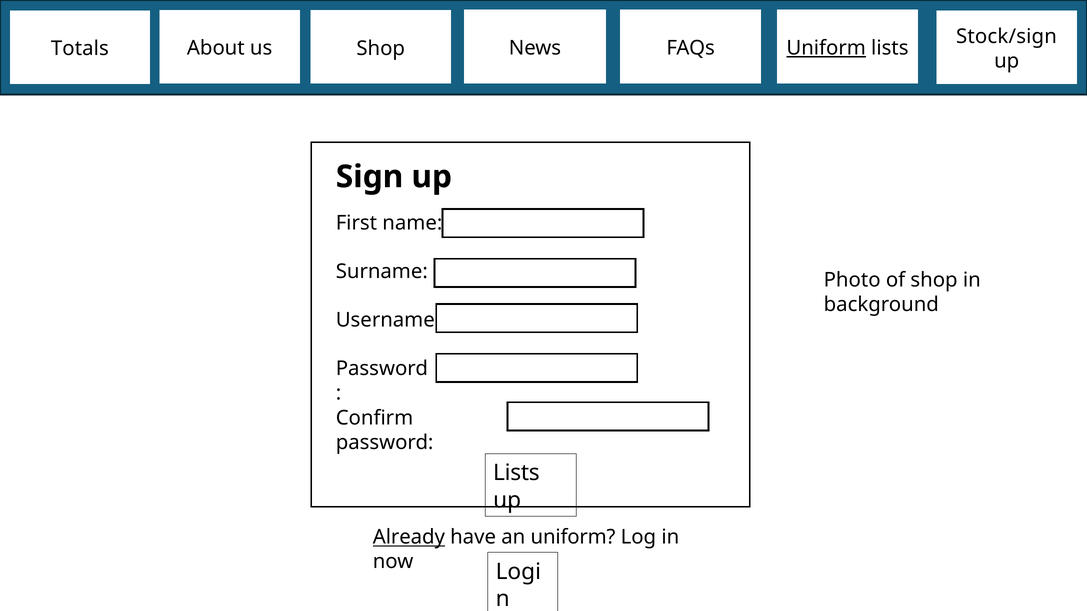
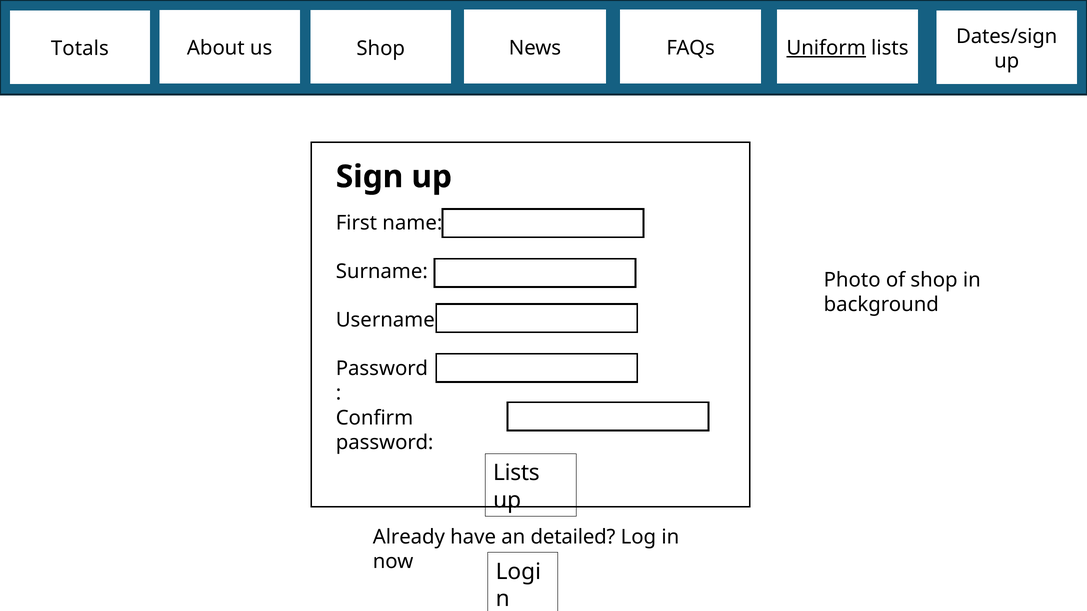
Stock/sign: Stock/sign -> Dates/sign (1007, 36)
Already underline: present -> none (409, 538)
an uniform: uniform -> detailed (573, 538)
